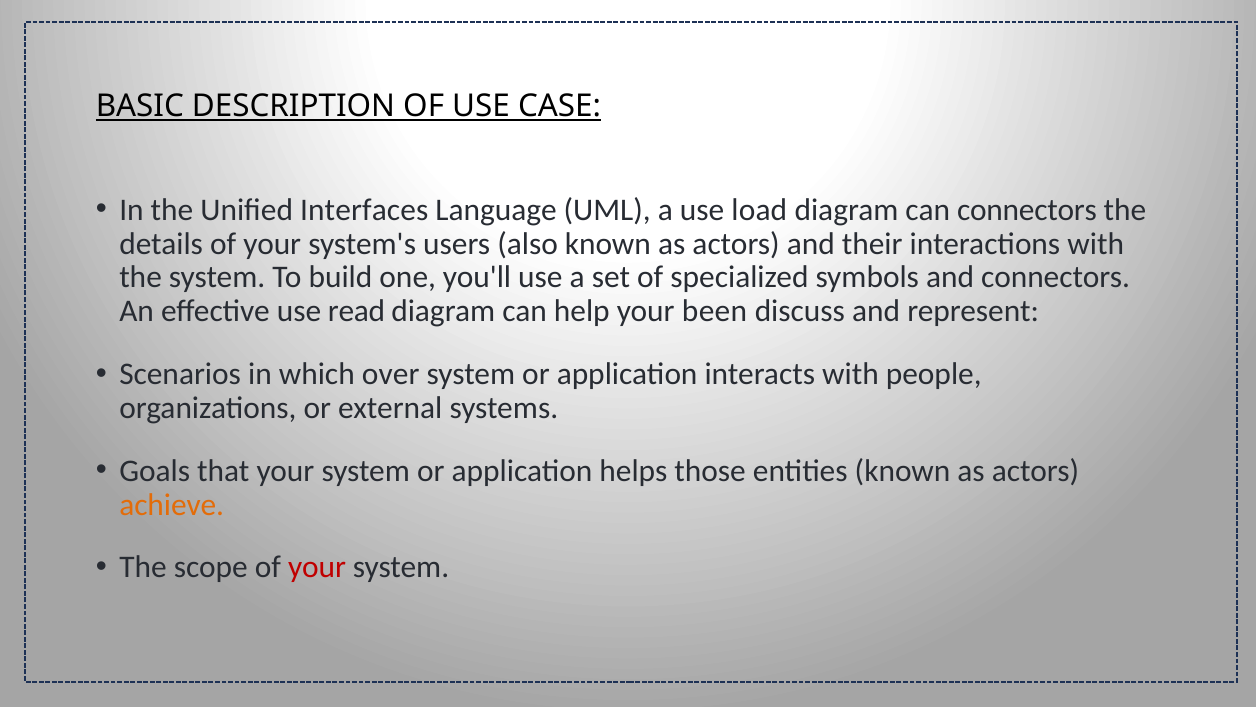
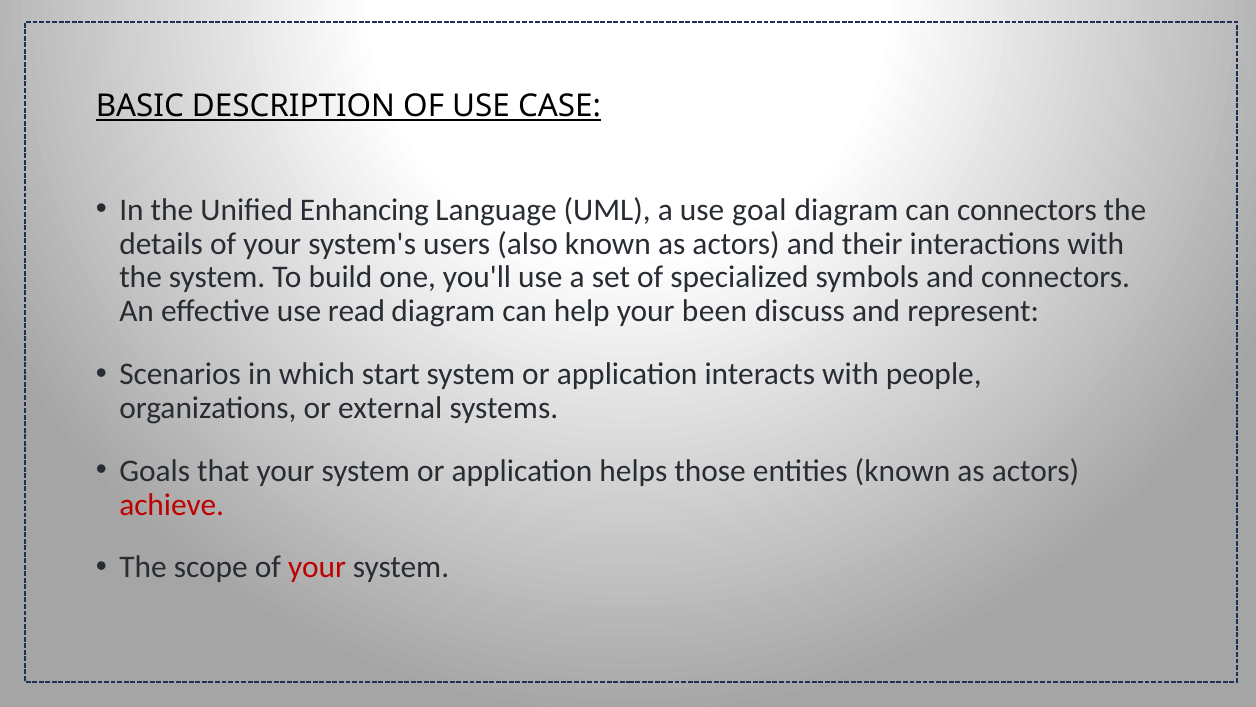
Interfaces: Interfaces -> Enhancing (364, 210)
load: load -> goal (759, 210)
over: over -> start (391, 374)
achieve colour: orange -> red (172, 504)
